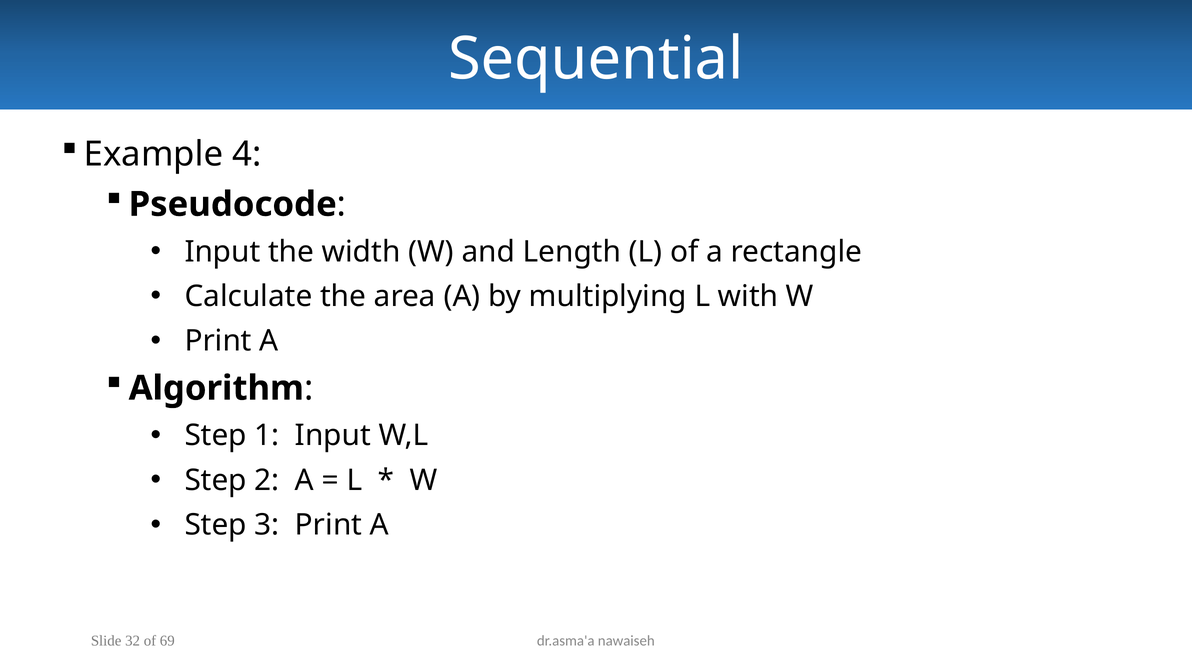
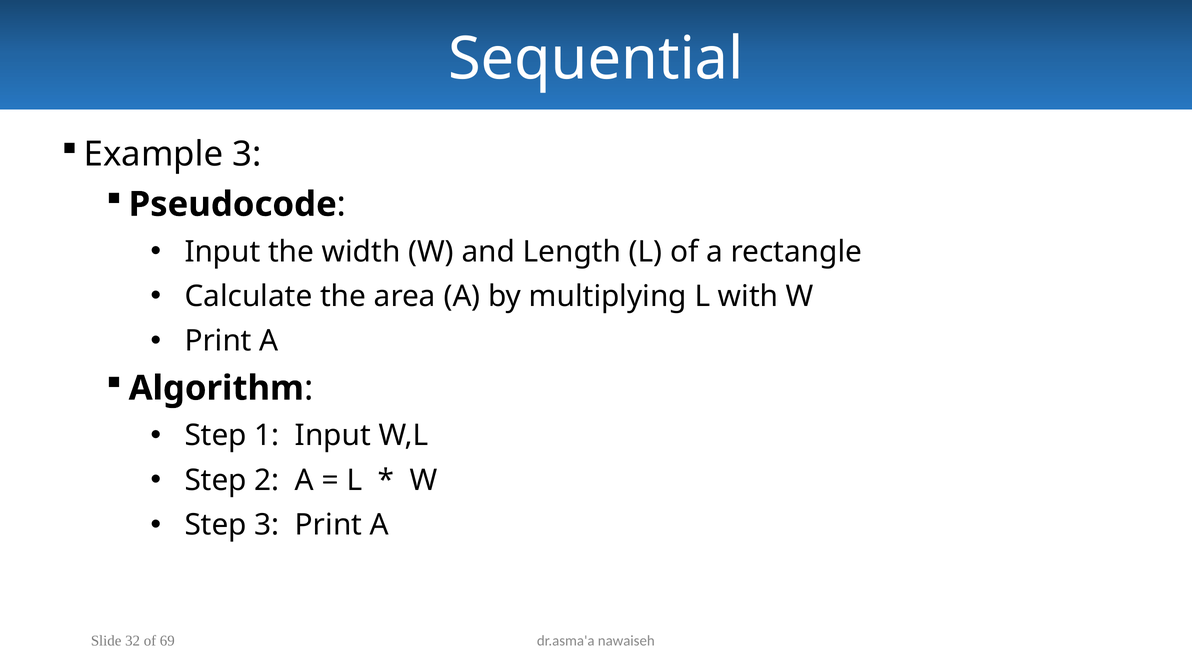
Example 4: 4 -> 3 (247, 154)
